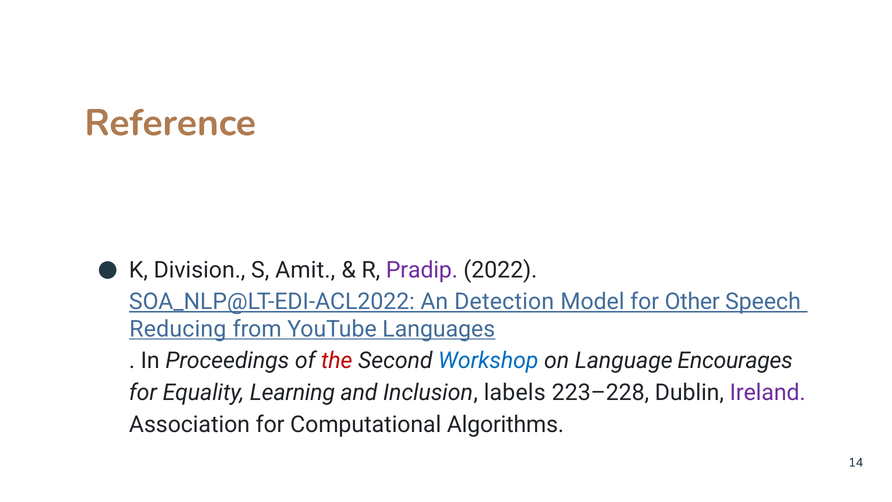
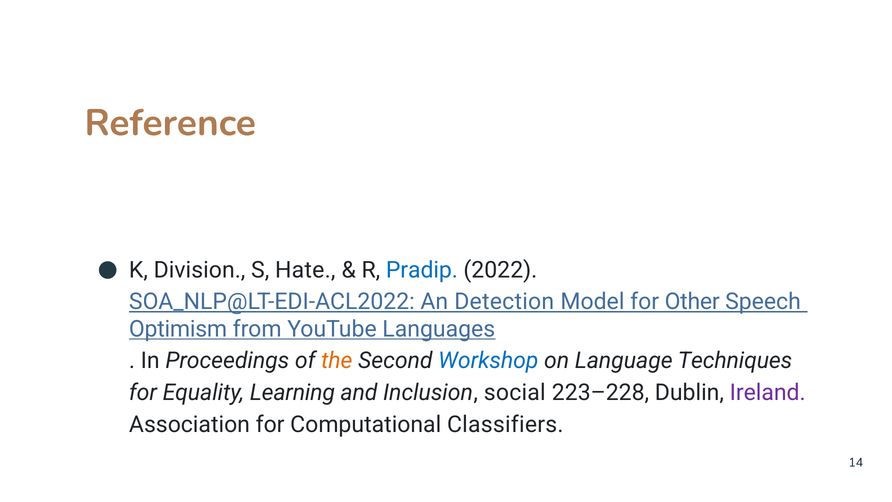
Amit: Amit -> Hate (305, 270)
Pradip colour: purple -> blue (422, 270)
Reducing: Reducing -> Optimism (178, 329)
the colour: red -> orange (337, 361)
Encourages: Encourages -> Techniques (735, 361)
labels: labels -> social (515, 392)
Algorithms: Algorithms -> Classifiers (505, 424)
